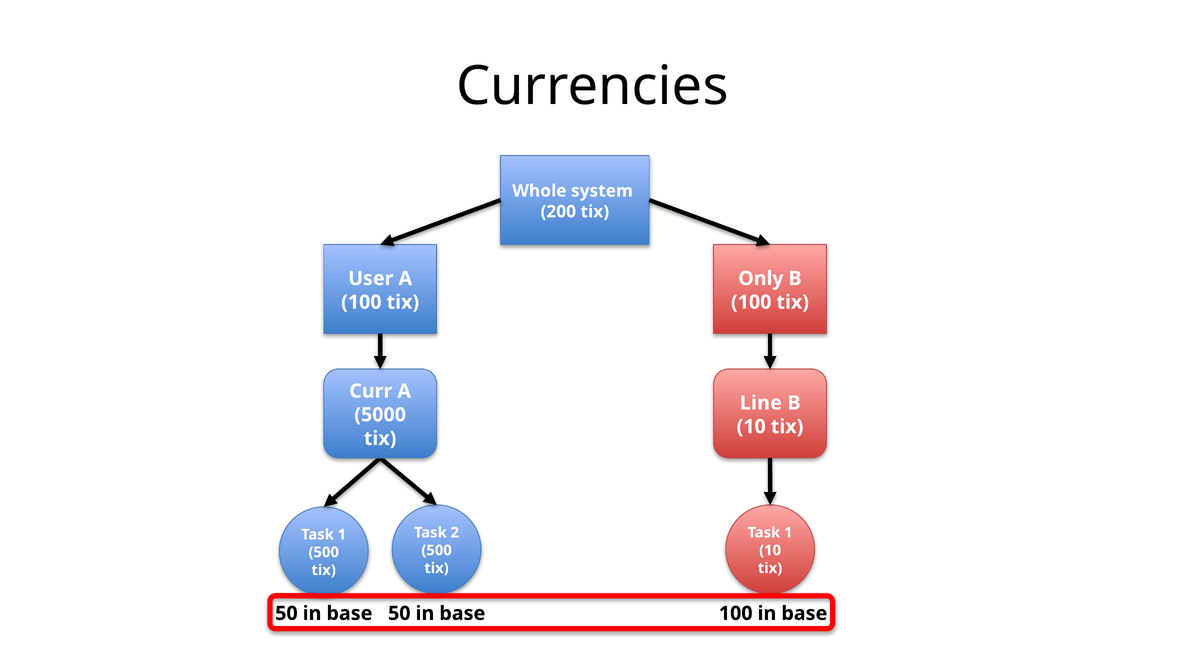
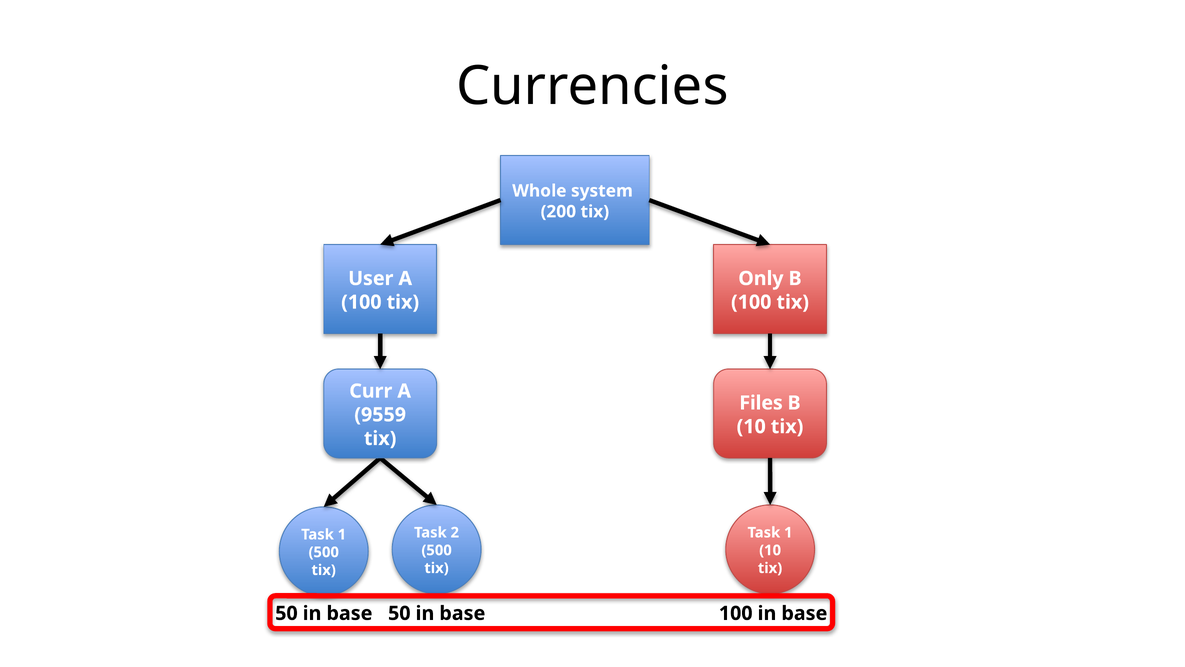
Line: Line -> Files (761, 403)
5000: 5000 -> 9559 (380, 415)
